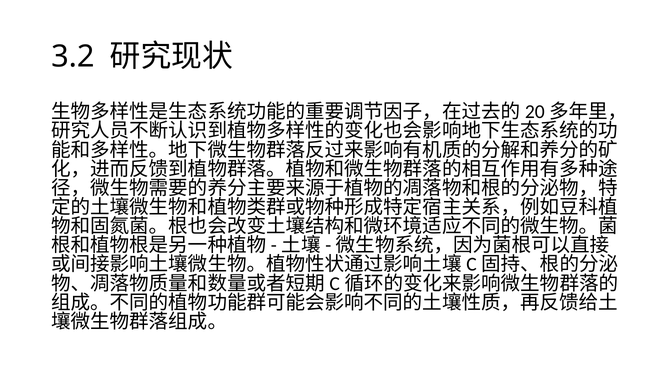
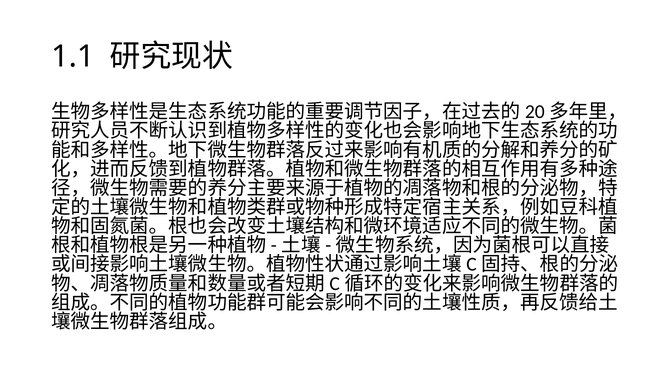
3.2: 3.2 -> 1.1 (73, 56)
